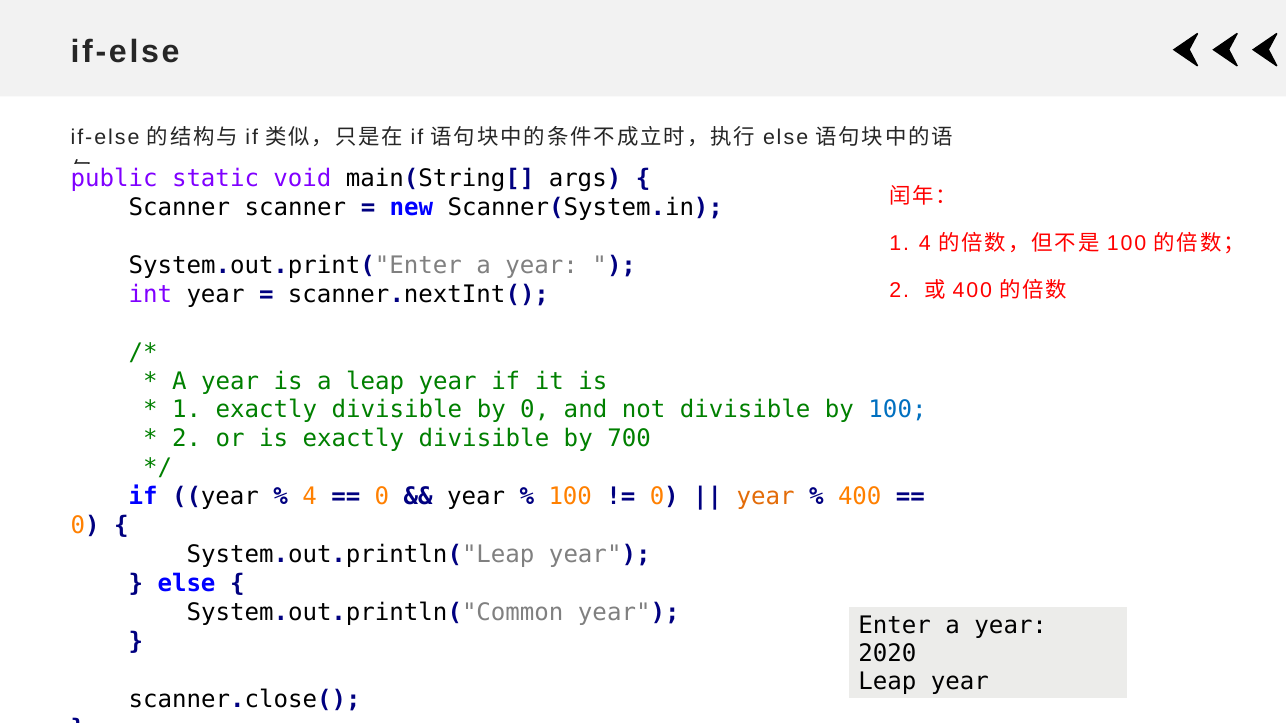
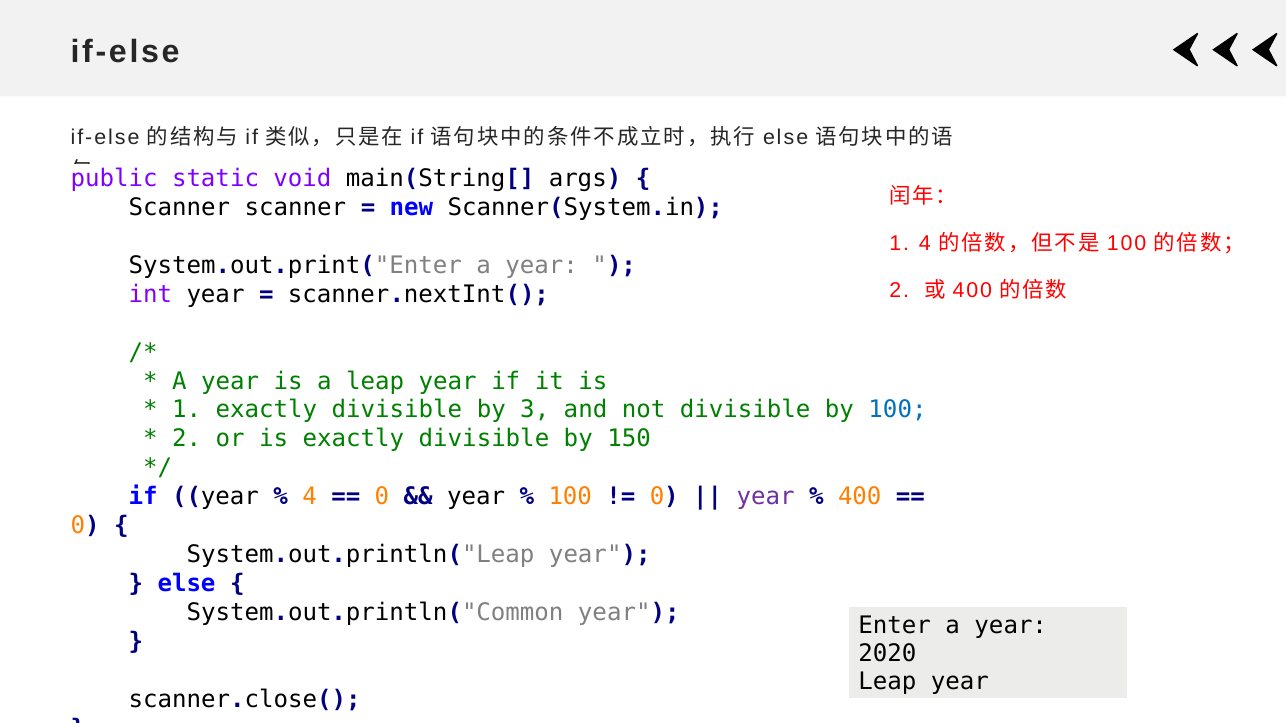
by 0: 0 -> 3 (535, 410)
700: 700 -> 150 (629, 439)
year colour: orange -> purple (766, 497)
